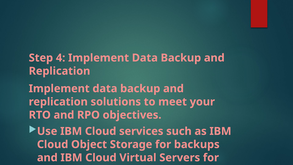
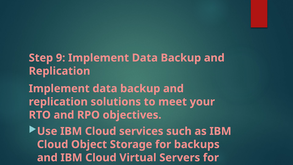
4: 4 -> 9 (61, 58)
